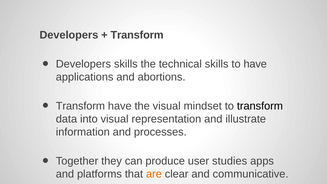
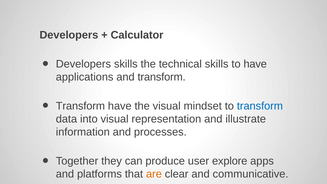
Transform: Transform -> Calculator (137, 35)
and abortions: abortions -> transform (162, 77)
transform colour: black -> blue (260, 106)
studies: studies -> explore (230, 161)
